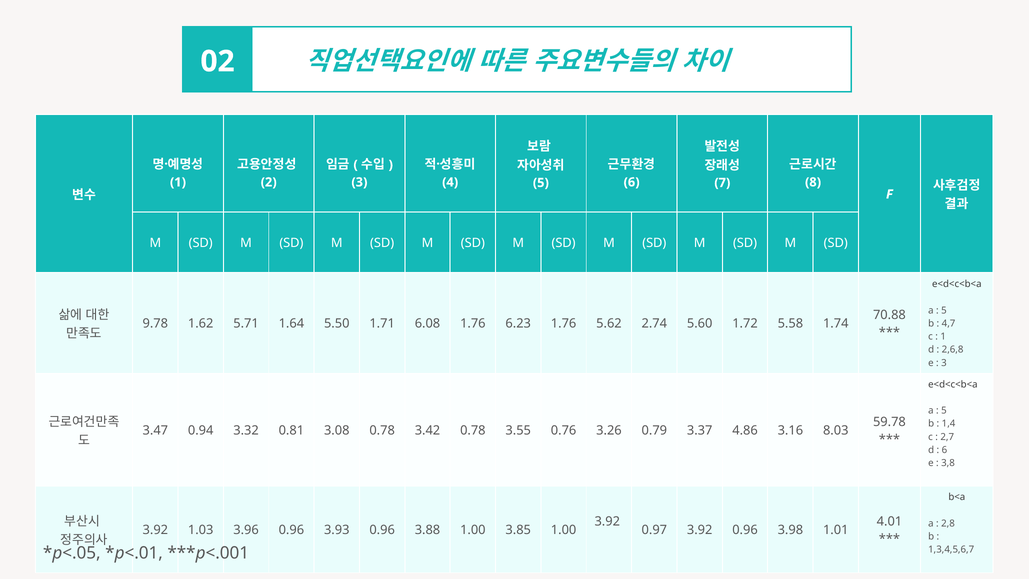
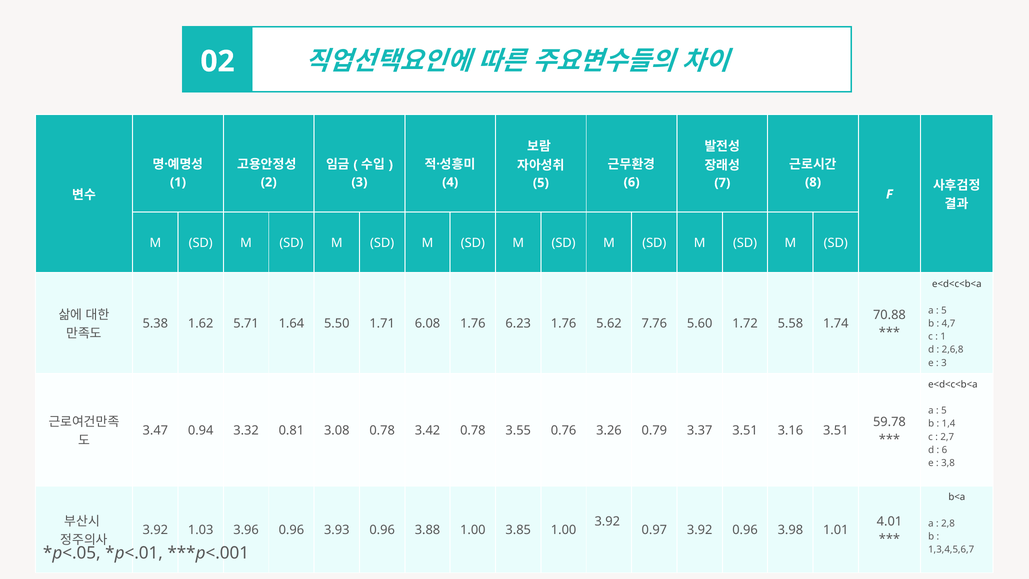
9.78: 9.78 -> 5.38 (155, 324)
2.74: 2.74 -> 7.76 (654, 324)
3.37 4.86: 4.86 -> 3.51 (745, 430)
3.16 8.03: 8.03 -> 3.51 (836, 430)
